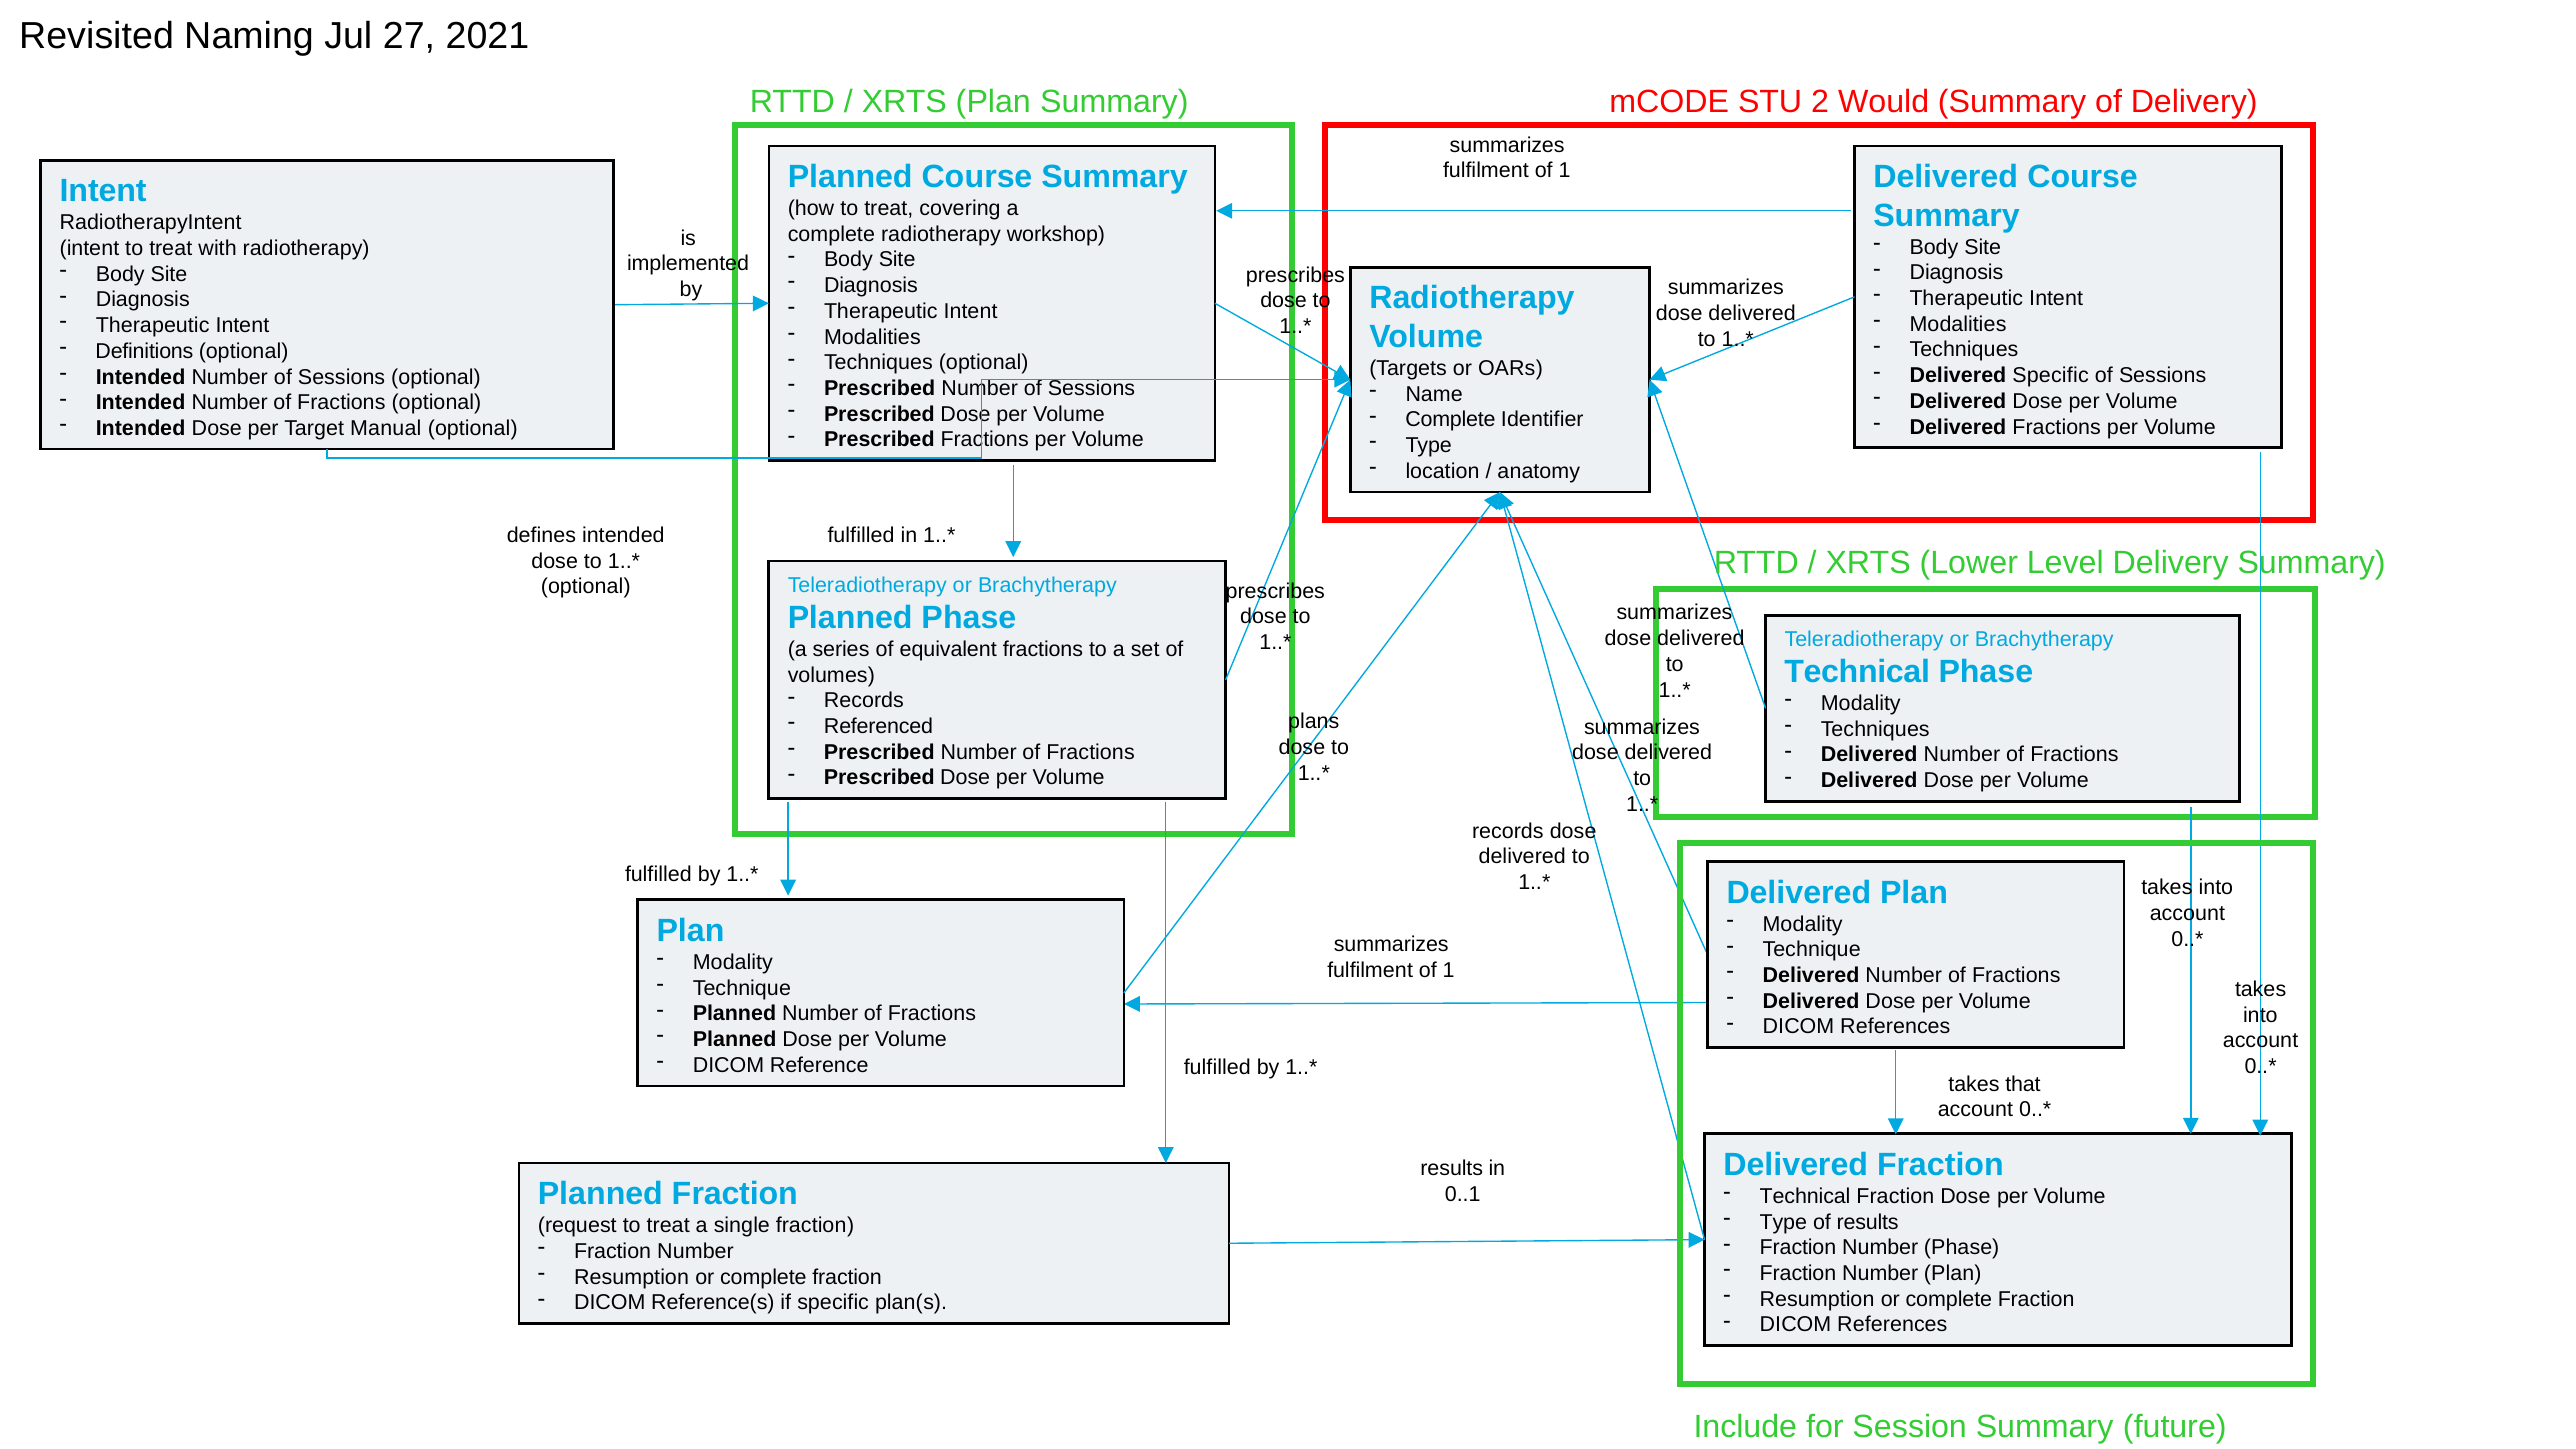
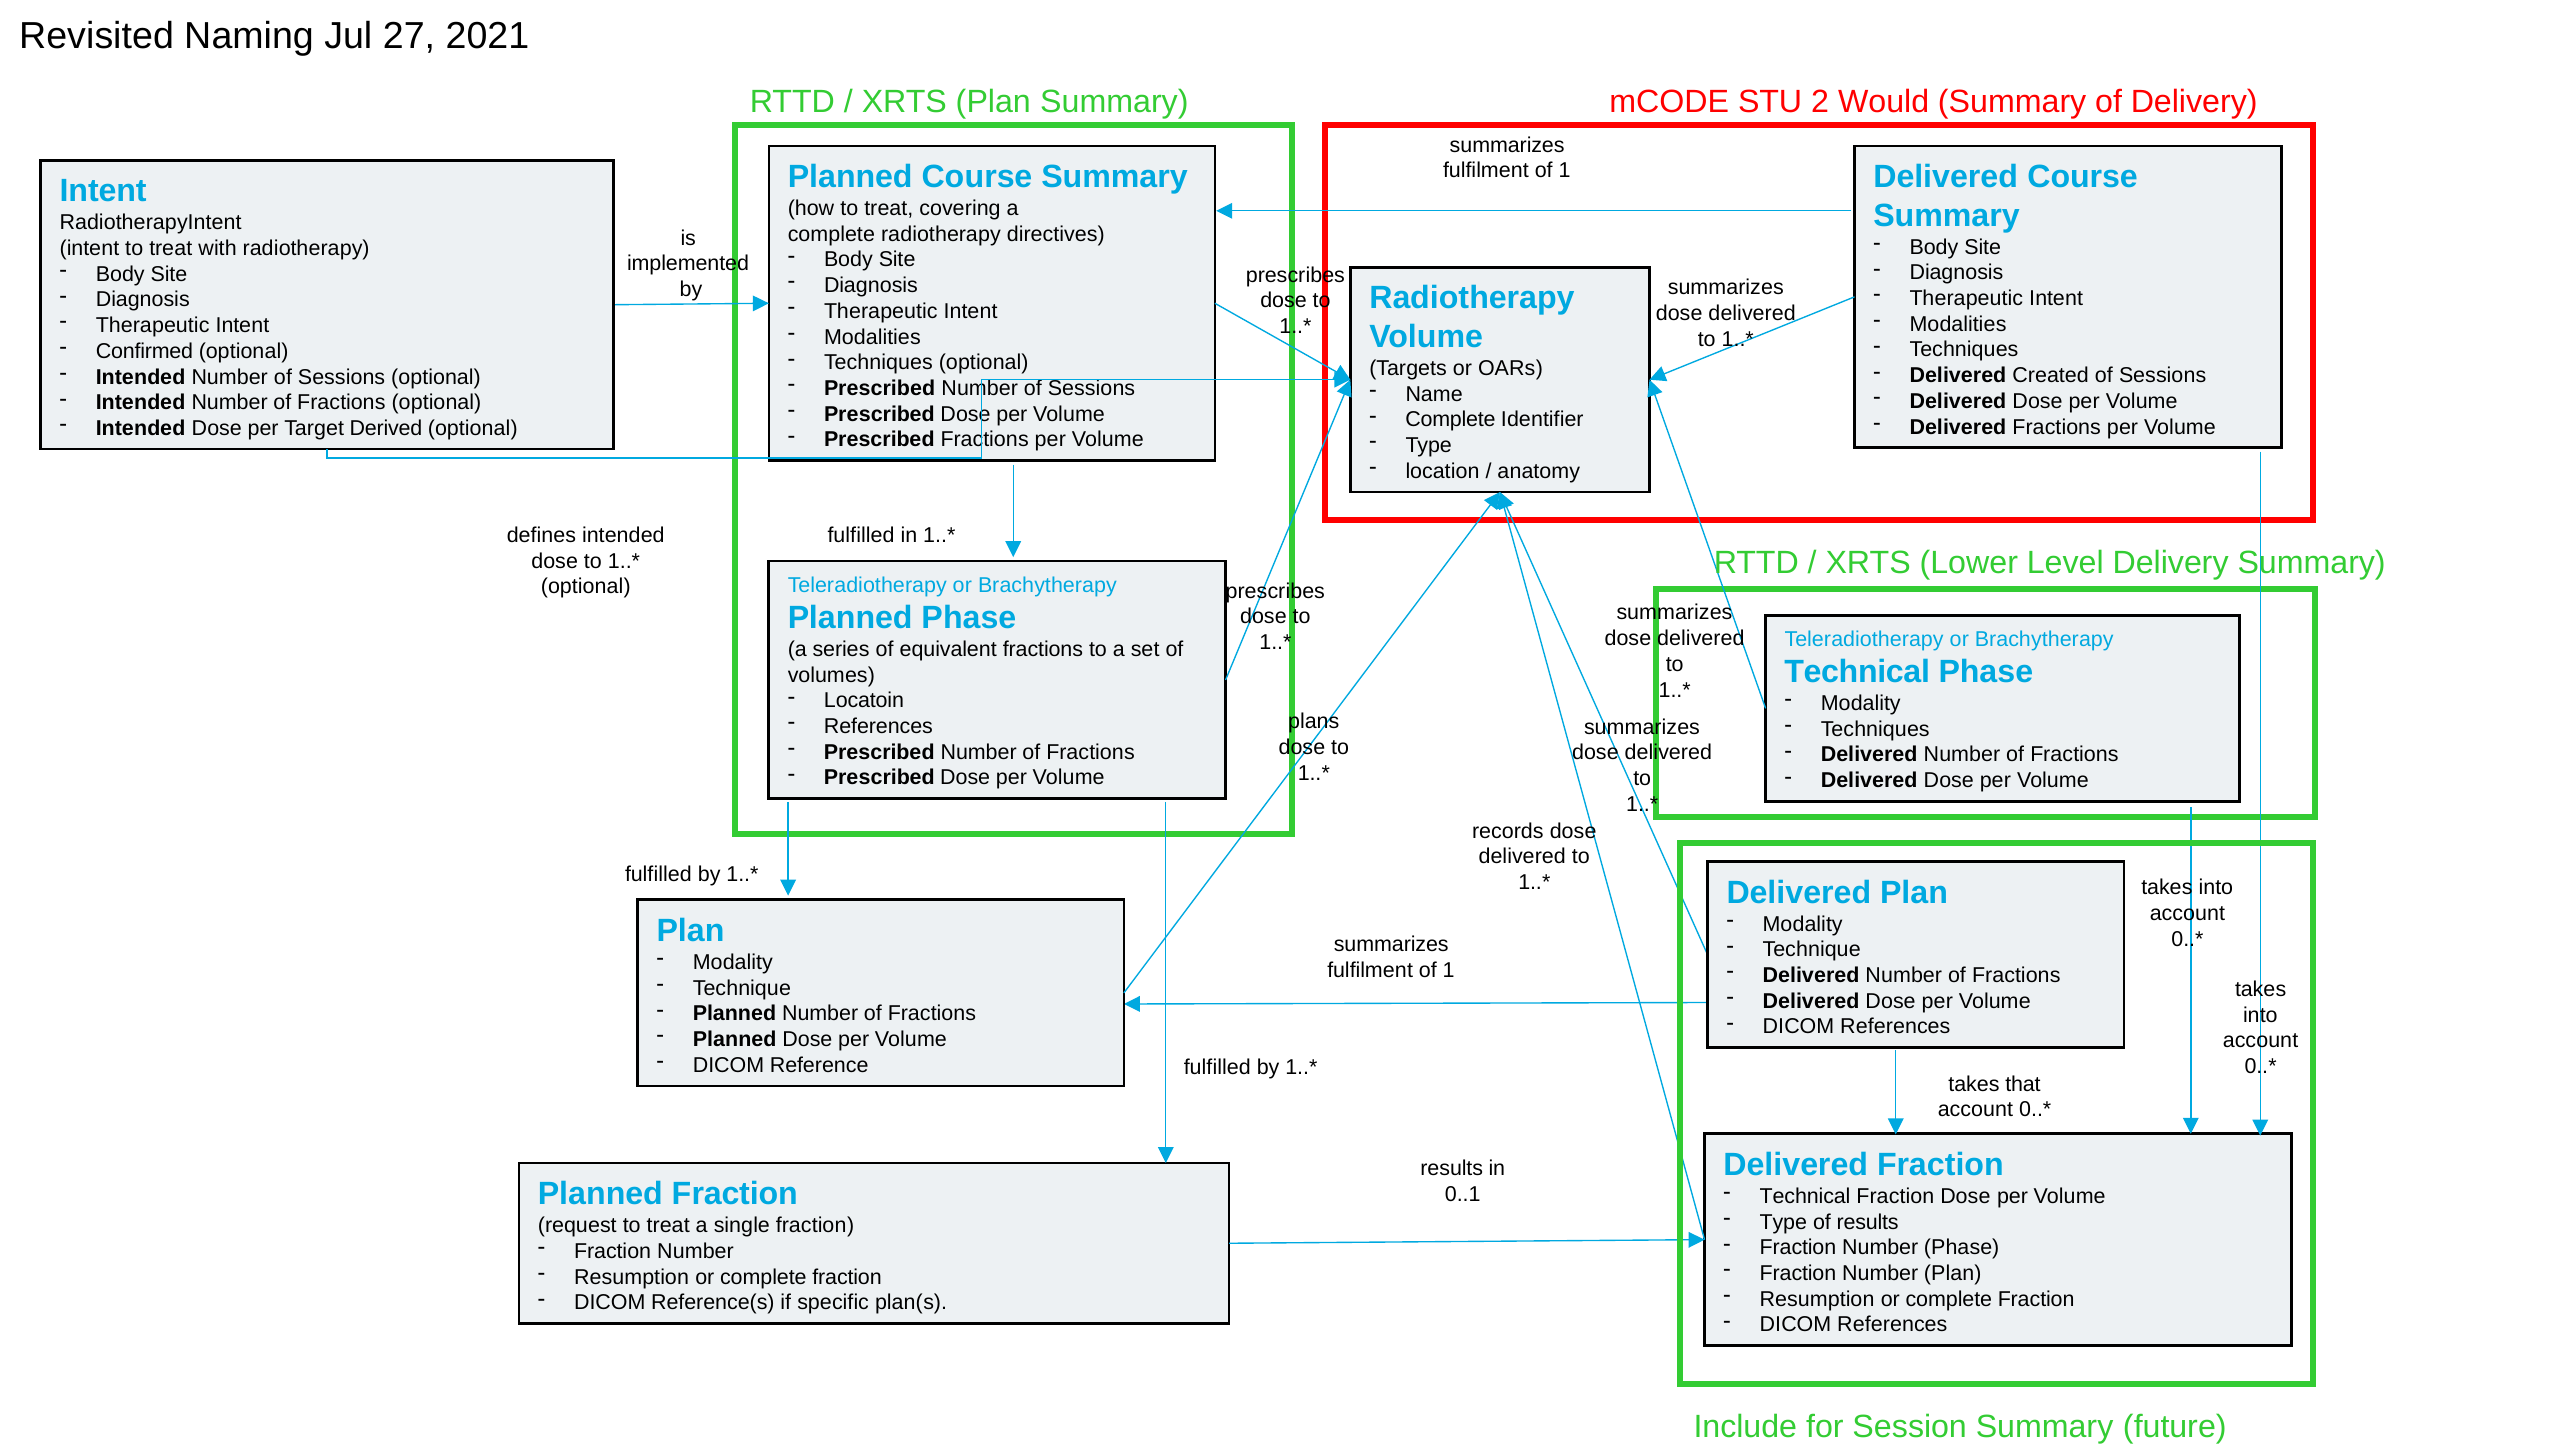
workshop: workshop -> directives (1056, 234)
Definitions: Definitions -> Confirmed (144, 351)
Delivered Specific: Specific -> Created (2051, 376)
Manual: Manual -> Derived (386, 428)
Records: Records -> Locatoin (864, 701)
Referenced: Referenced -> References (878, 726)
